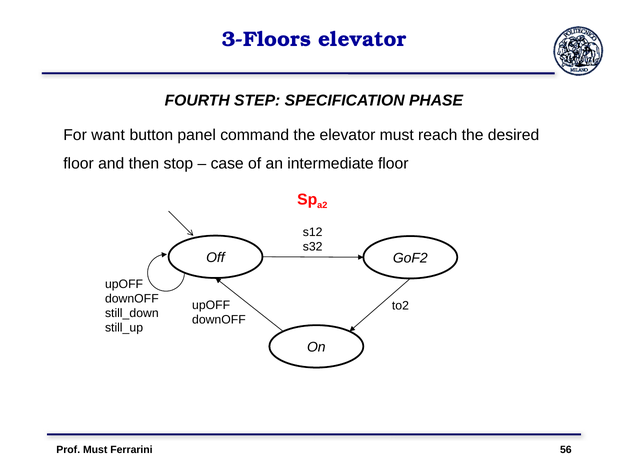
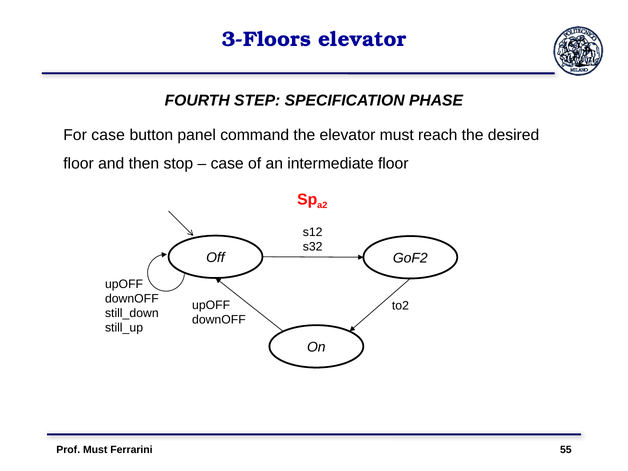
For want: want -> case (108, 135)
56: 56 -> 55 (566, 450)
